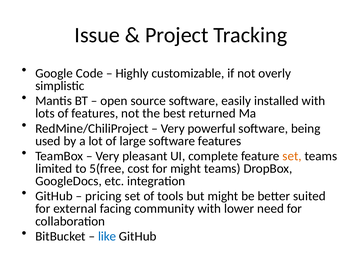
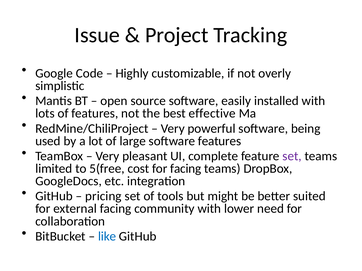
returned: returned -> effective (212, 114)
set colour: orange -> purple (292, 156)
for might: might -> facing (186, 169)
